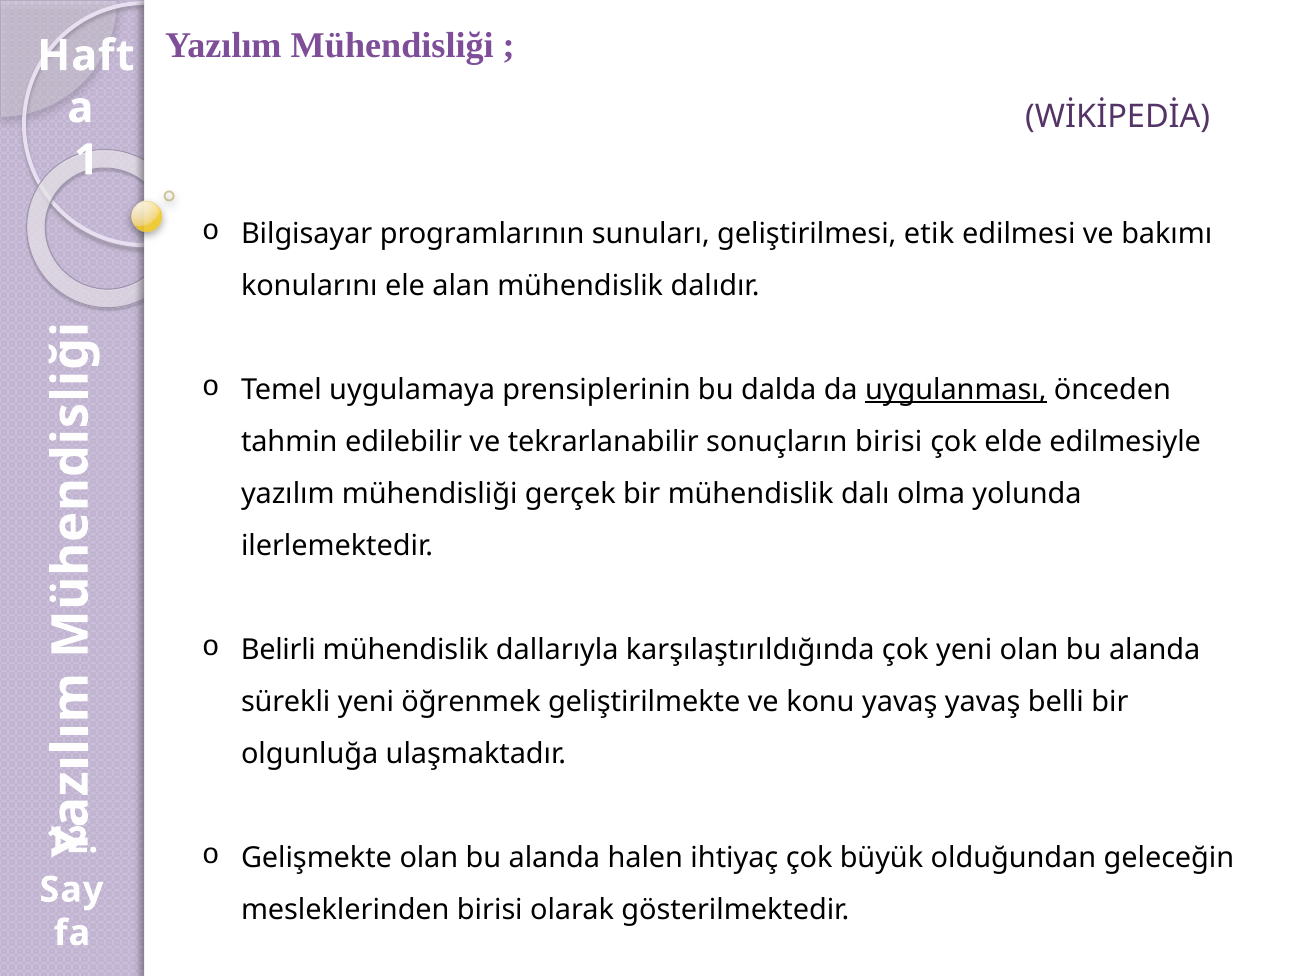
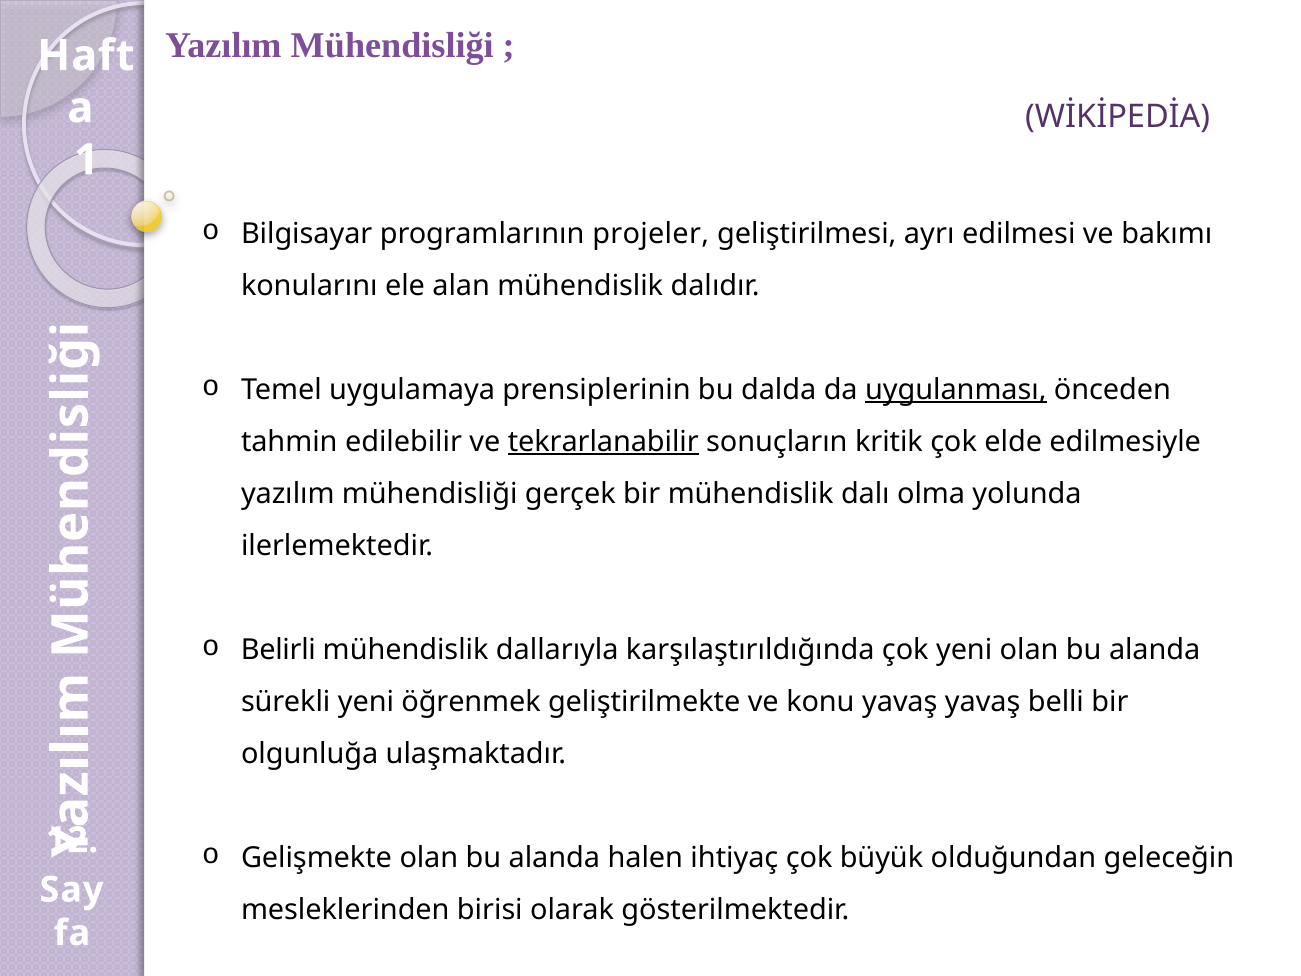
sunuları: sunuları -> projeler (651, 234)
etik: etik -> ayrı (929, 234)
tekrarlanabilir underline: none -> present (603, 442)
sonuçların birisi: birisi -> kritik (889, 442)
